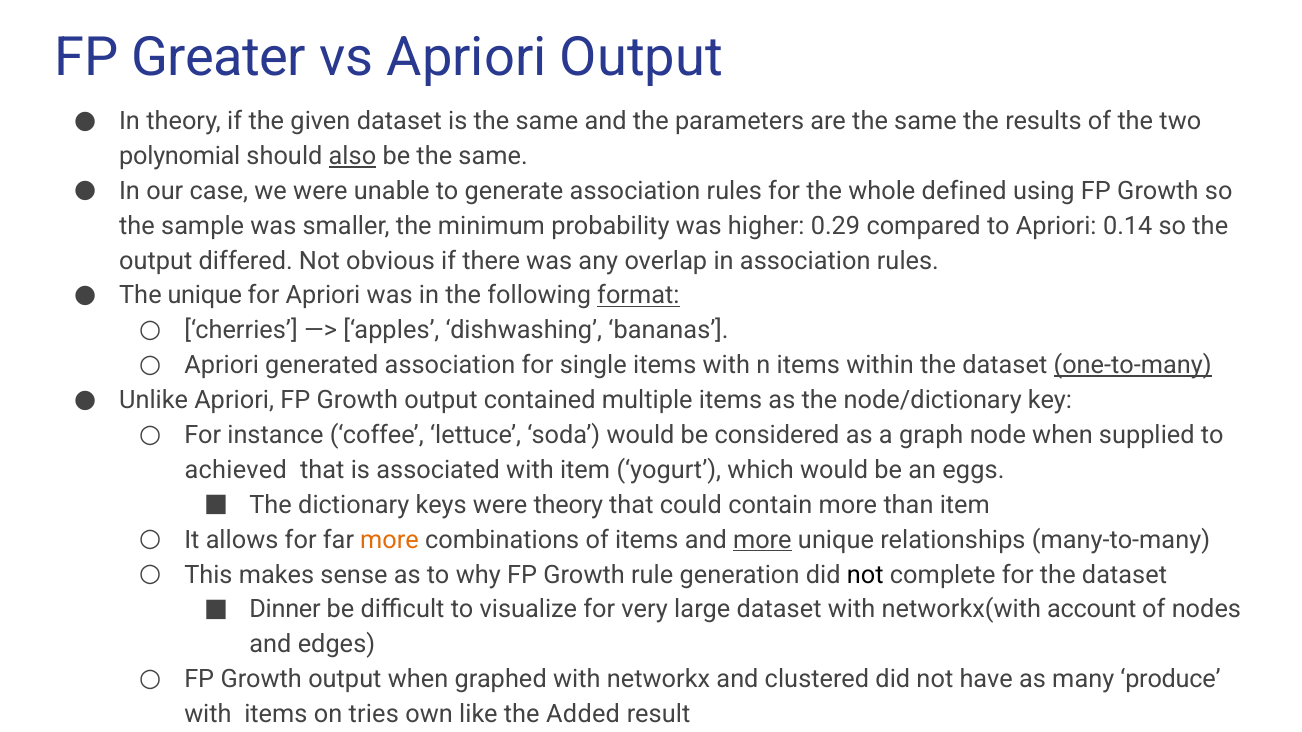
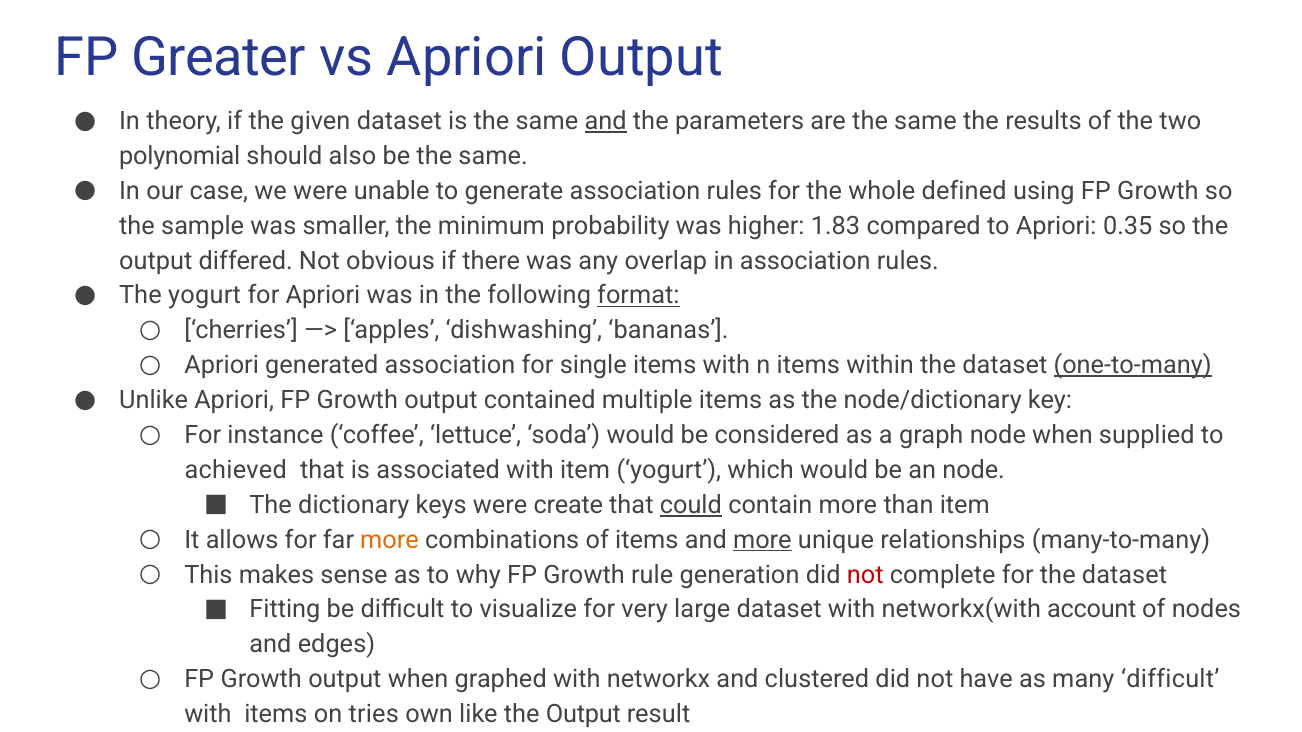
and underline: none -> present (606, 121)
also underline: present -> none (352, 156)
0.29: 0.29 -> 1.83 (835, 226)
0.14: 0.14 -> 0.35 (1128, 226)
The unique: unique -> yogurt (205, 296)
an eggs: eggs -> node (974, 470)
were theory: theory -> create (568, 505)
could underline: none -> present (691, 505)
not colour: black -> red (865, 575)
Dinner: Dinner -> Fitting (285, 610)
many produce: produce -> difficult (1170, 680)
like the Added: Added -> Output (583, 715)
